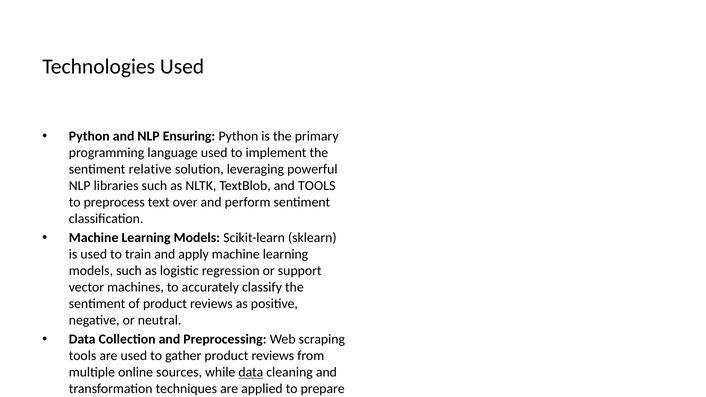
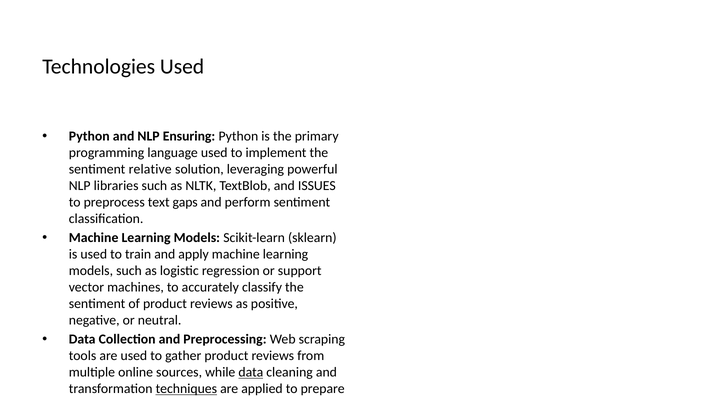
and TOOLS: TOOLS -> ISSUES (317, 186)
over: over -> gaps (185, 202)
techniques underline: none -> present (186, 389)
